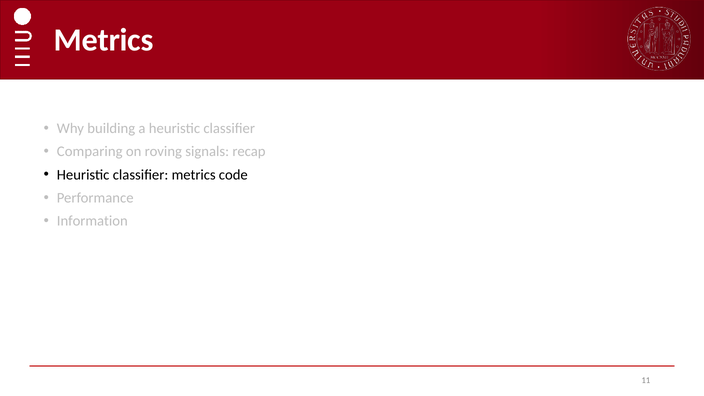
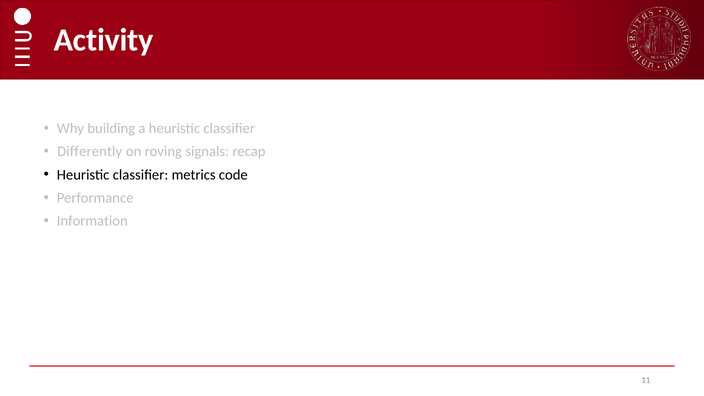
Metrics: Metrics -> Activity (104, 40)
Comparing: Comparing -> Differently (90, 152)
